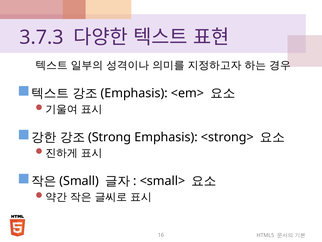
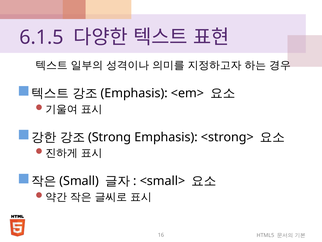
3.7.3: 3.7.3 -> 6.1.5 (41, 37)
